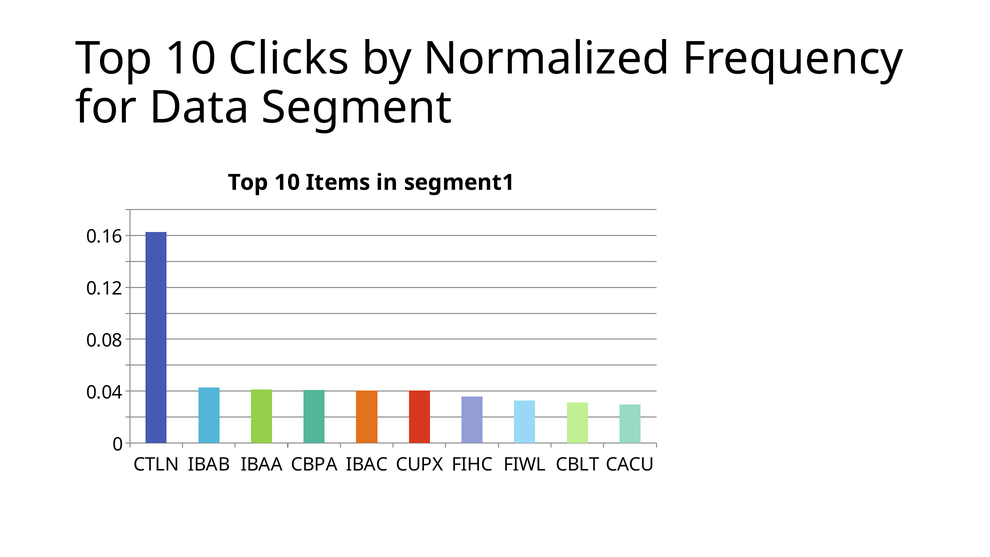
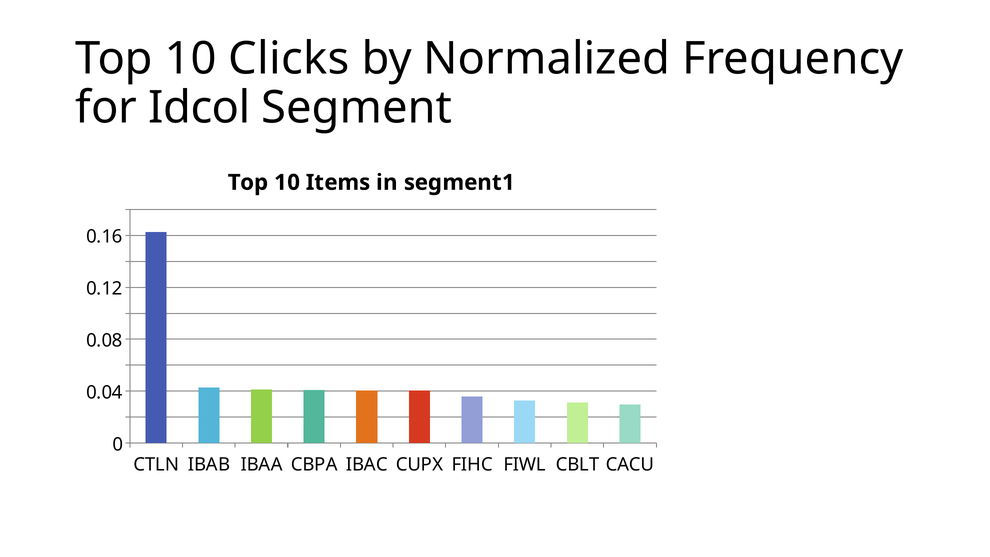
Data: Data -> Idcol (199, 108)
